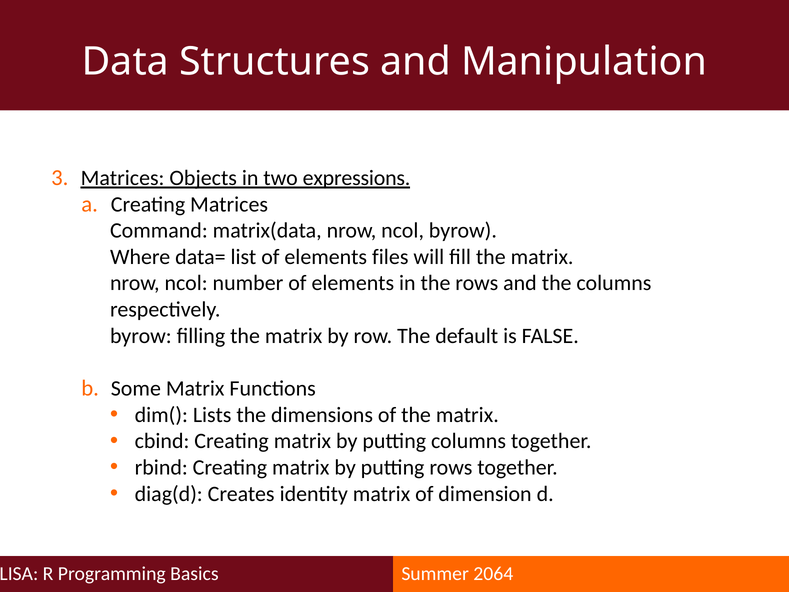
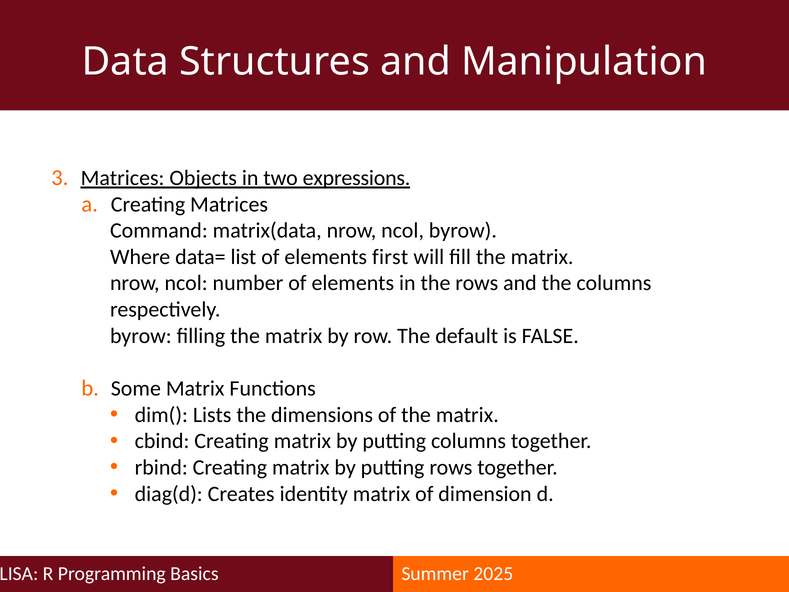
files: files -> first (390, 257)
2064: 2064 -> 2025 (493, 573)
